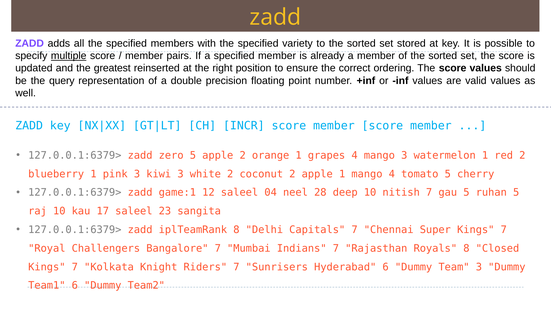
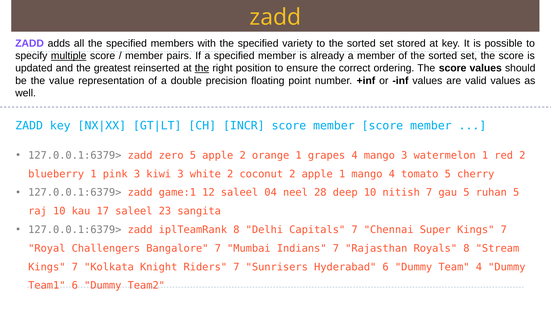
the underline: none -> present (202, 68)
query: query -> value (62, 81)
Closed: Closed -> Stream (497, 248)
Team 3: 3 -> 4 (479, 267)
